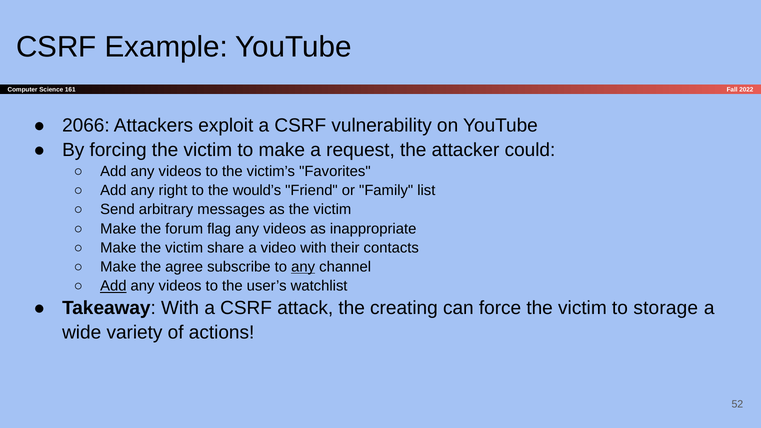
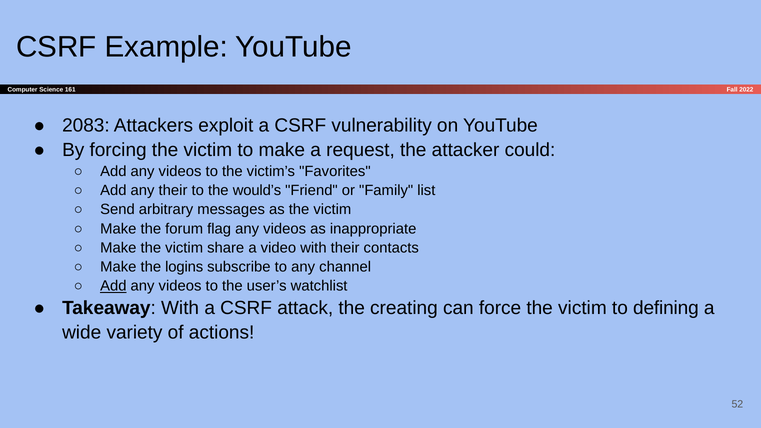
2066: 2066 -> 2083 (86, 126)
any right: right -> their (173, 190)
agree: agree -> logins (184, 267)
any underline: present -> none (303, 267)
storage: storage -> defining (666, 308)
